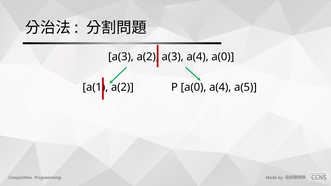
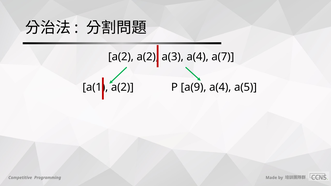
a(3: a(3 -> a(2 (121, 57)
a(4 a(0: a(0 -> a(7 (223, 57)
P a(0: a(0 -> a(9 (193, 87)
